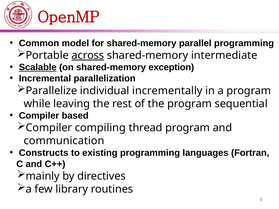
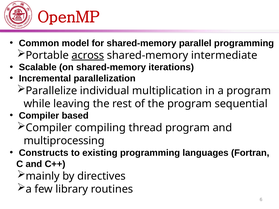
Scalable underline: present -> none (38, 67)
exception: exception -> iterations (171, 67)
incrementally: incrementally -> multiplication (167, 91)
communication: communication -> multiprocessing (64, 141)
